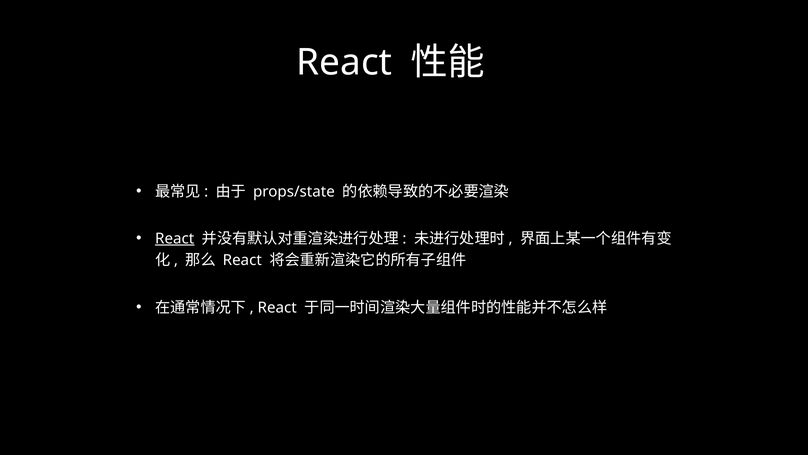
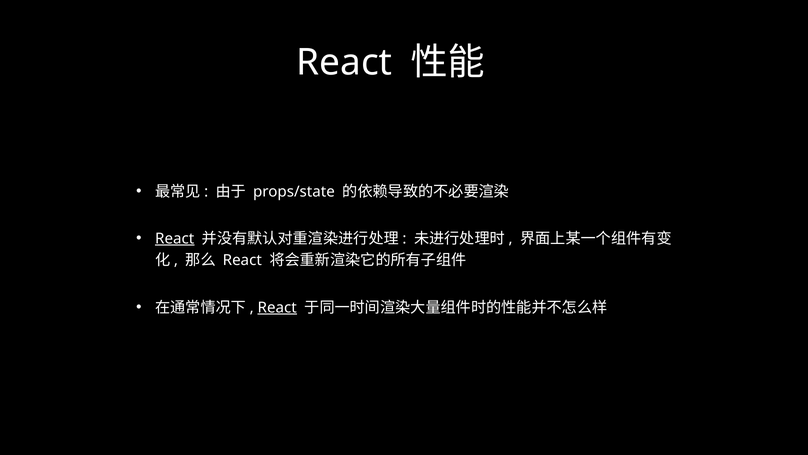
React underline: none -> present (277, 307)
